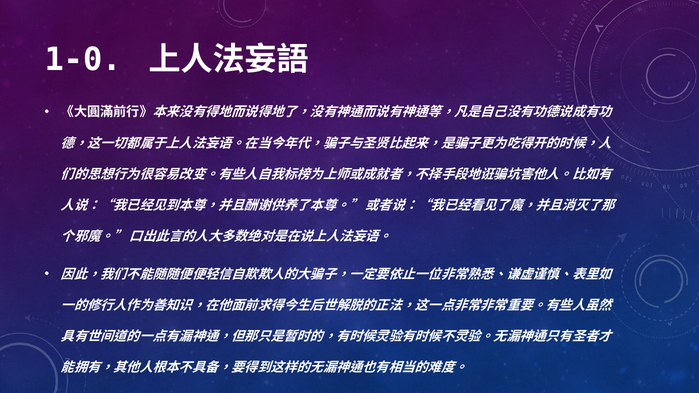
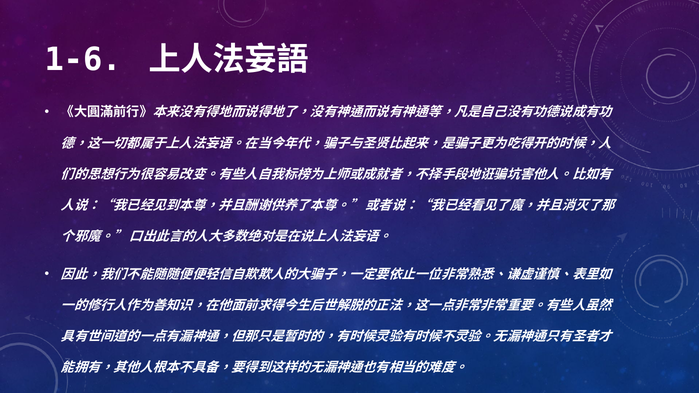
1-0: 1-0 -> 1-6 (83, 60)
